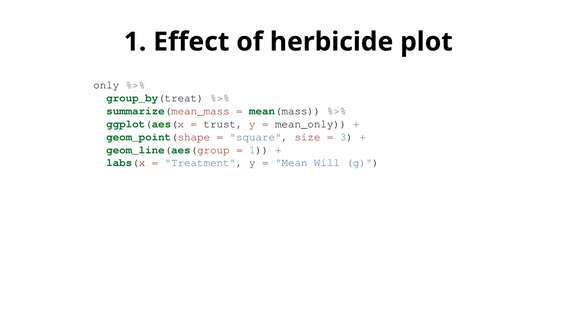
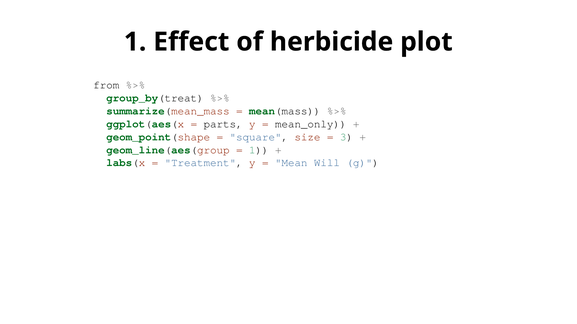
only: only -> from (106, 85)
trust: trust -> parts (223, 124)
